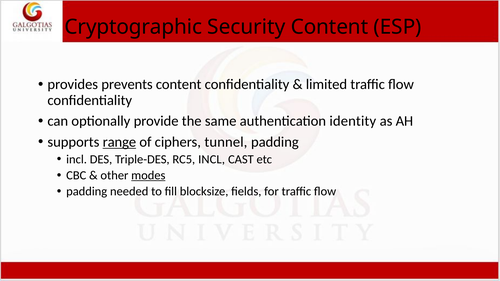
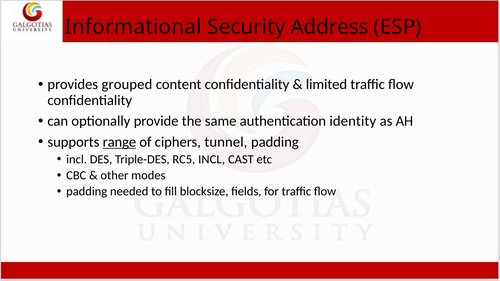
Cryptographic: Cryptographic -> Informational (133, 27)
Security Content: Content -> Address (330, 27)
prevents: prevents -> grouped (127, 85)
modes underline: present -> none (148, 176)
